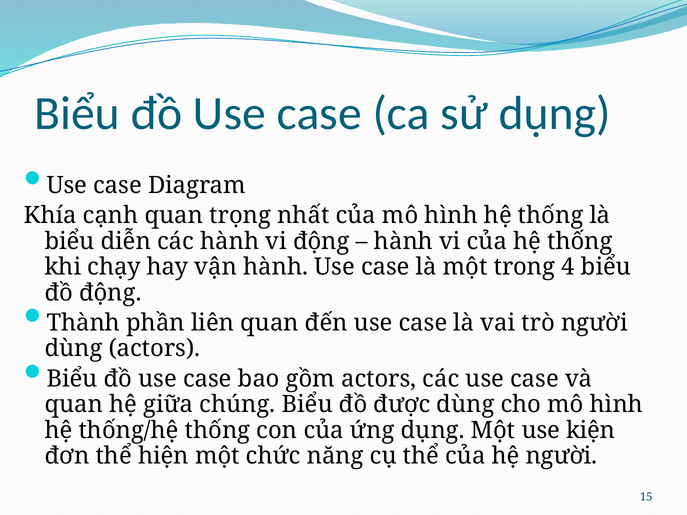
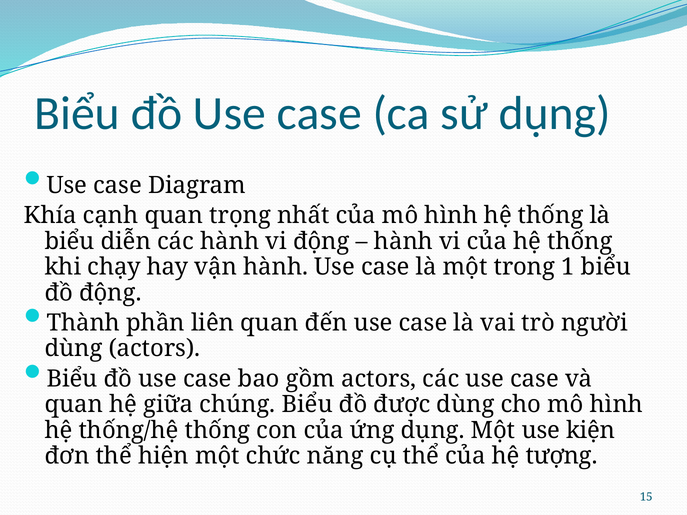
4: 4 -> 1 (568, 267)
hệ người: người -> tượng (562, 456)
